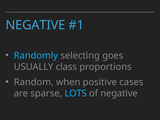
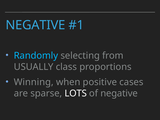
goes: goes -> from (113, 56)
Random: Random -> Winning (34, 82)
LOTS colour: light blue -> white (76, 93)
